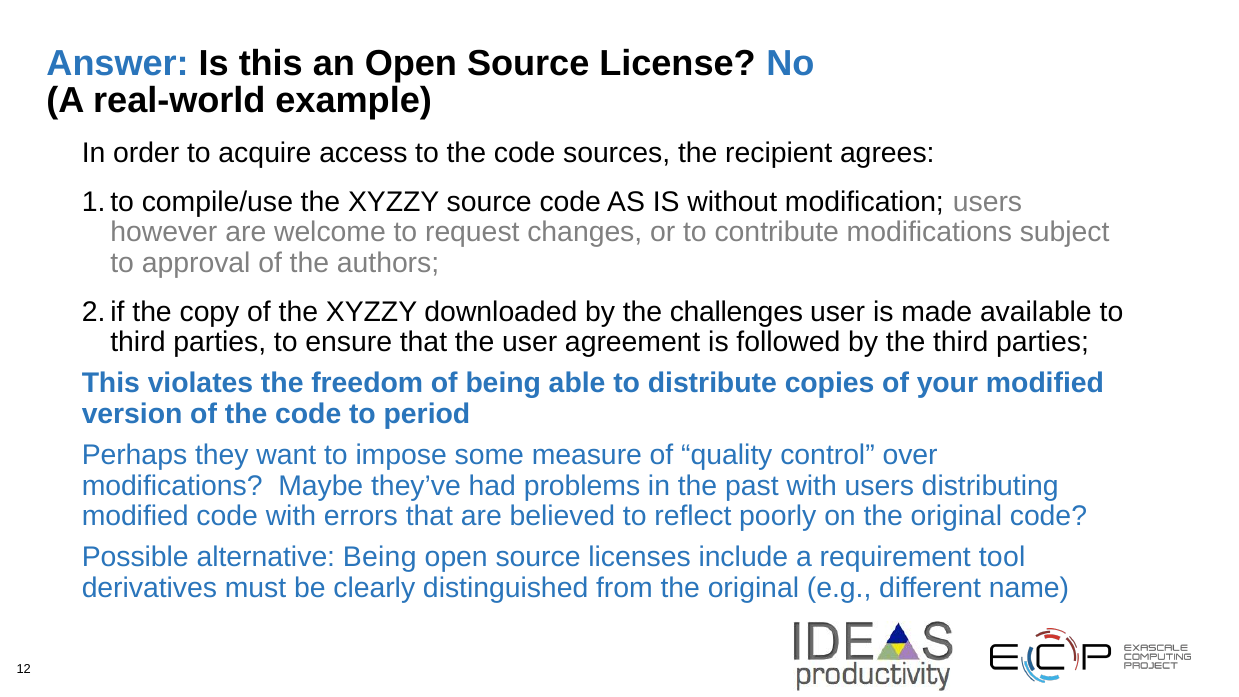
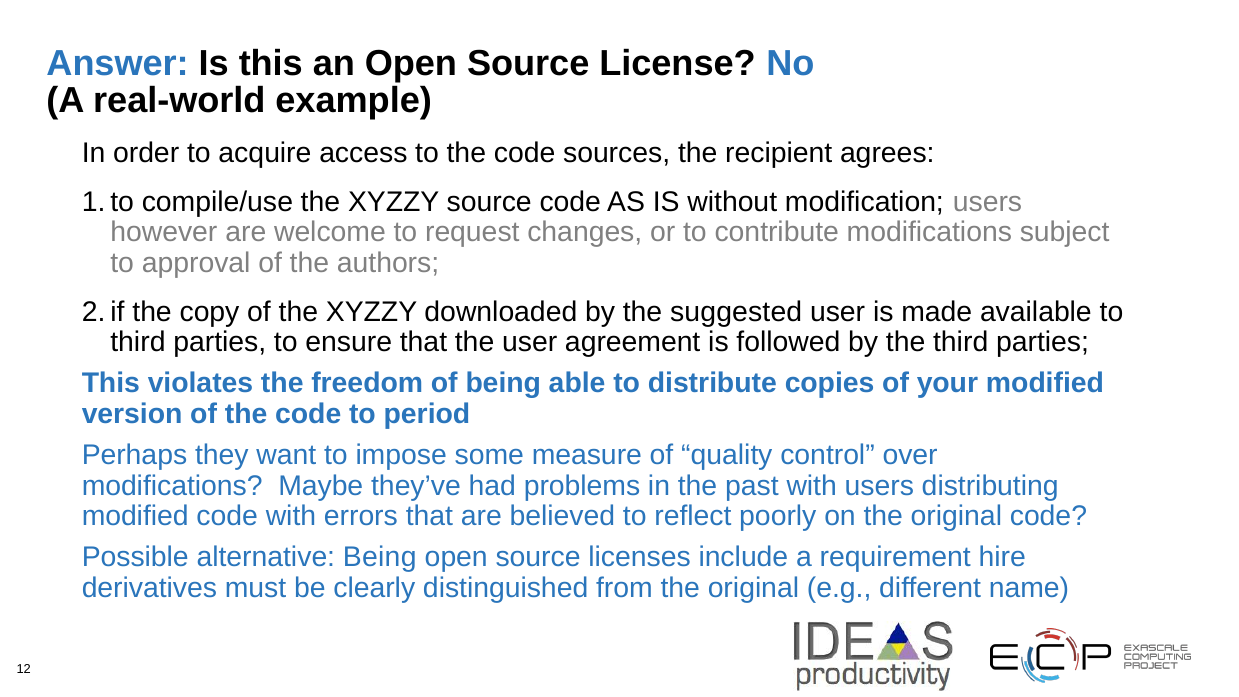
challenges: challenges -> suggested (736, 312)
tool: tool -> hire (1002, 558)
